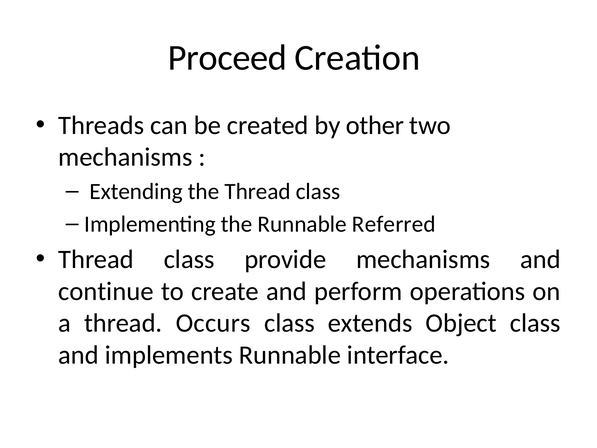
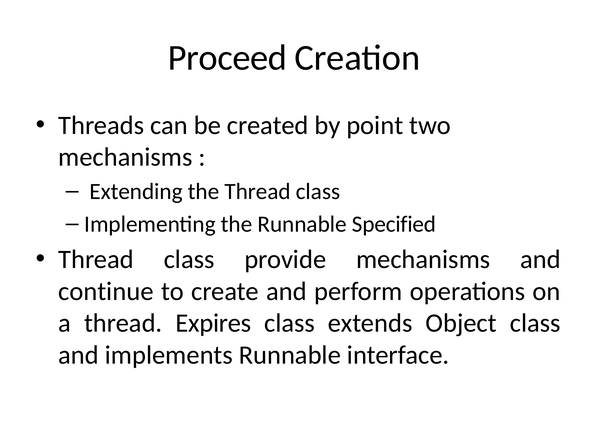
other: other -> point (375, 125)
Referred: Referred -> Specified (394, 224)
Occurs: Occurs -> Expires (213, 323)
